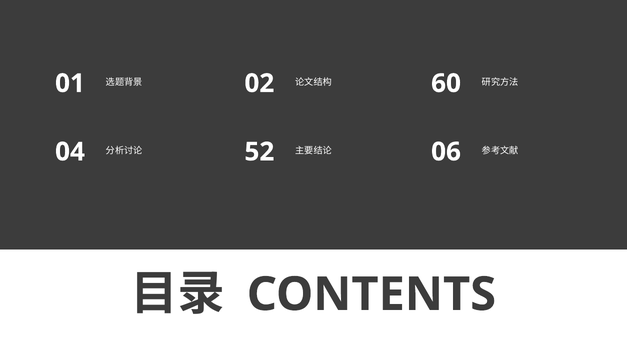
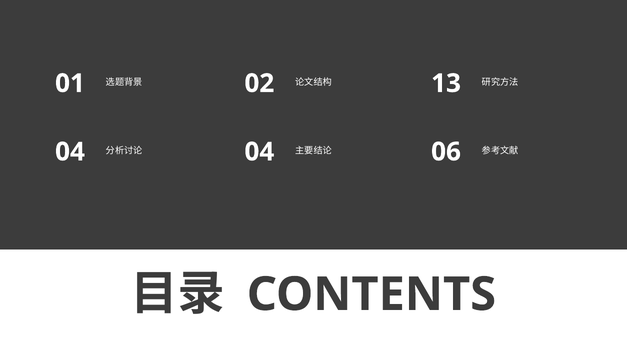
60: 60 -> 13 (446, 83)
52: 52 -> 04 (259, 152)
